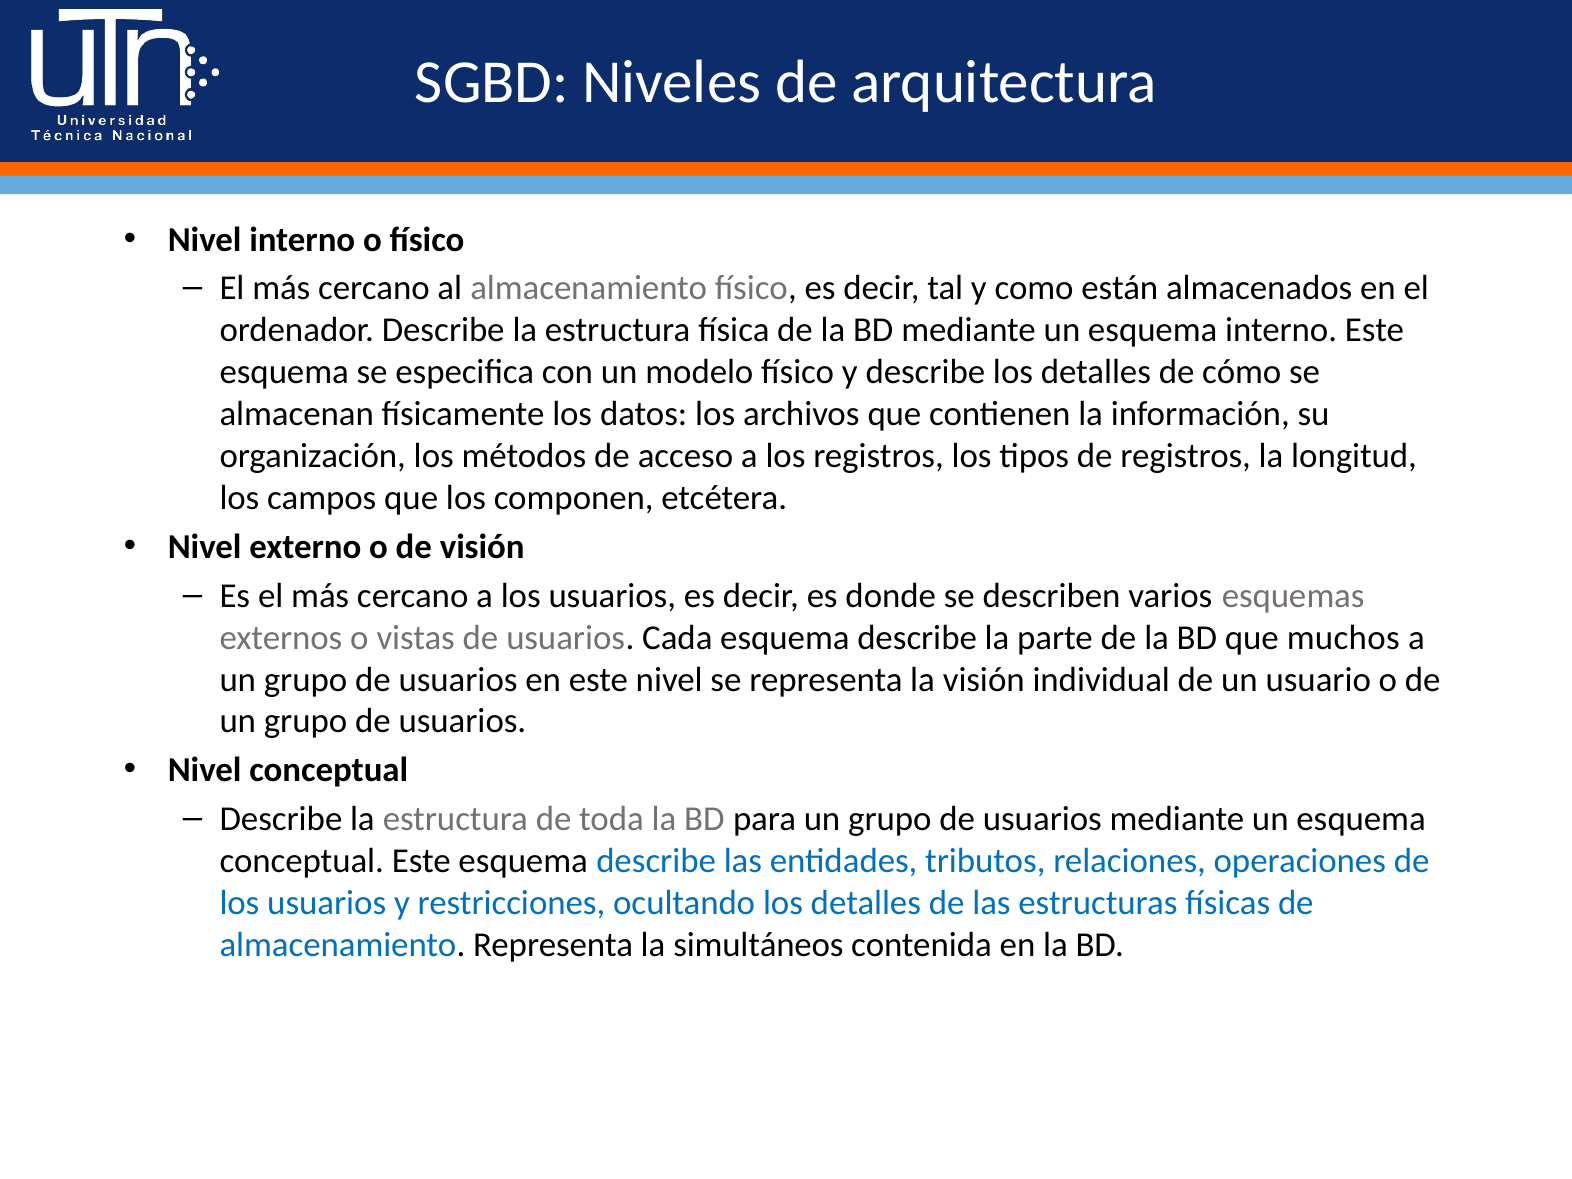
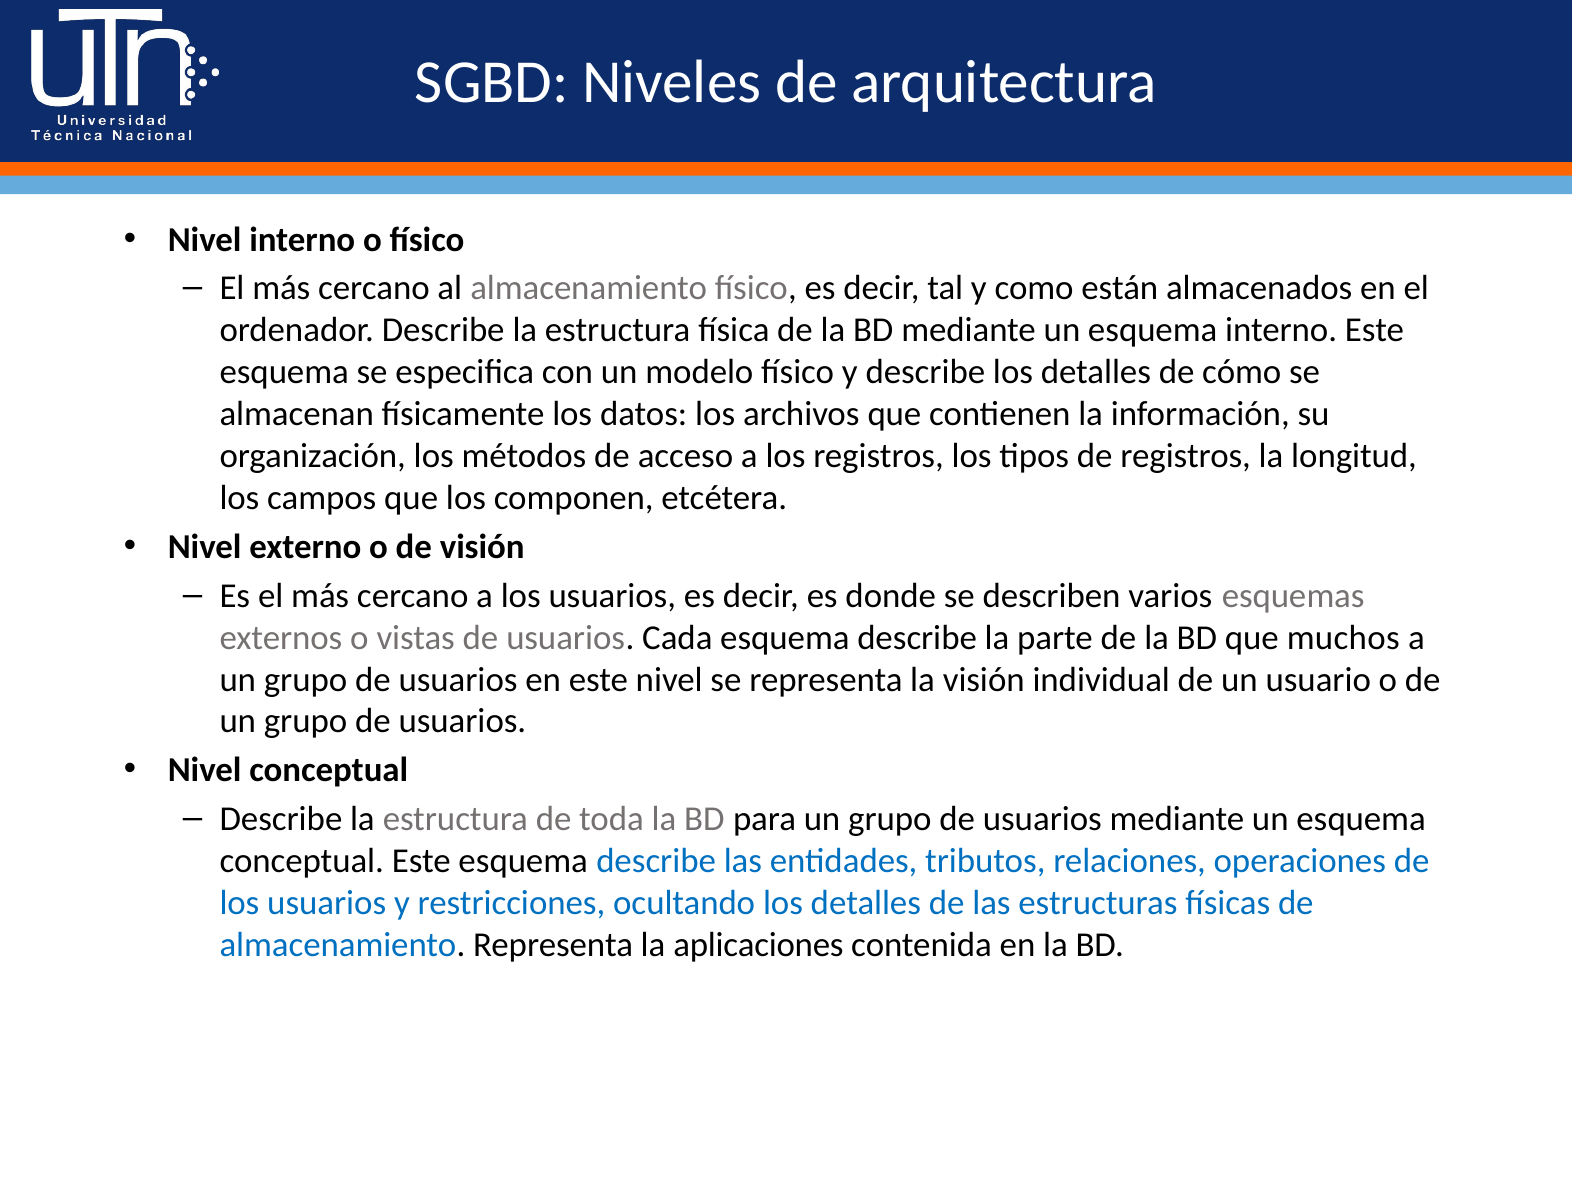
simultáneos: simultáneos -> aplicaciones (758, 945)
